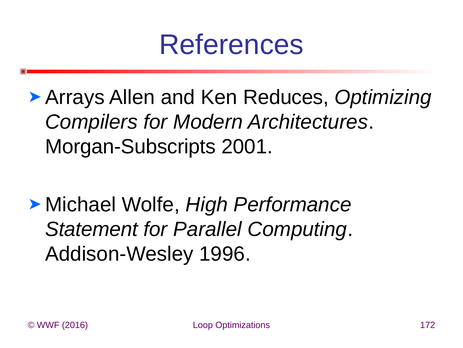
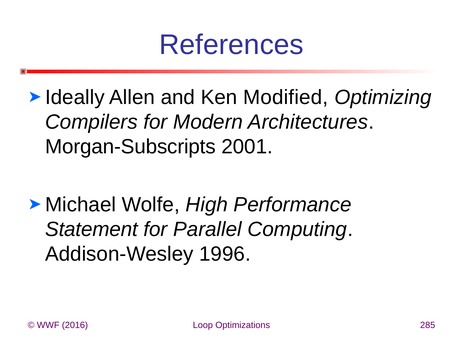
Arrays: Arrays -> Ideally (75, 97)
Reduces: Reduces -> Modified (286, 97)
172: 172 -> 285 (428, 325)
